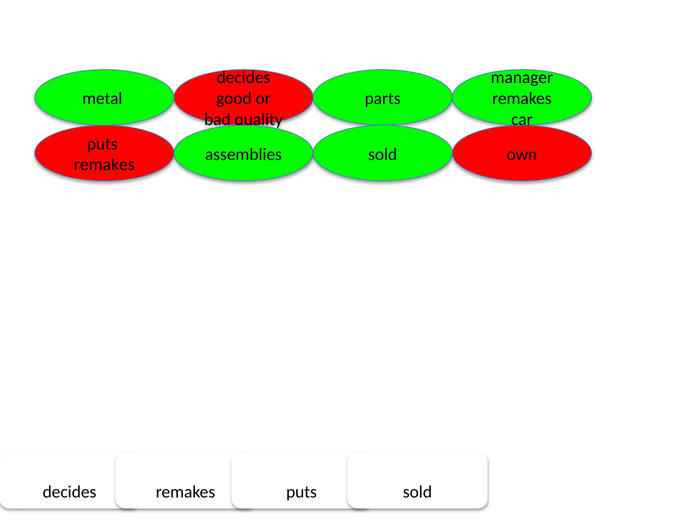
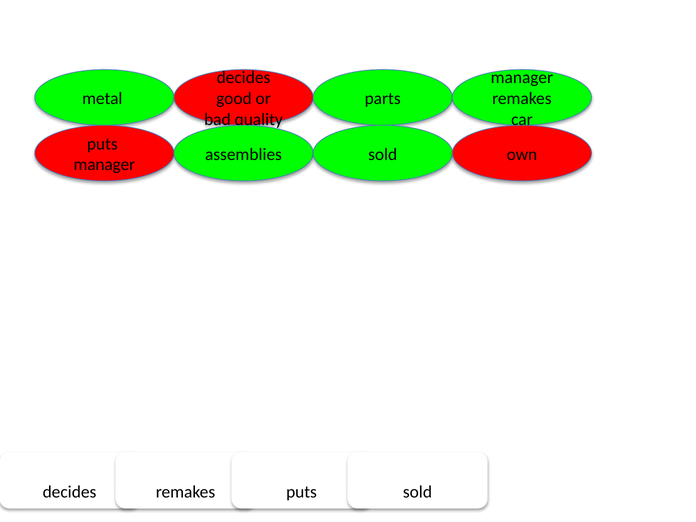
remakes: remakes -> manager (104, 165)
